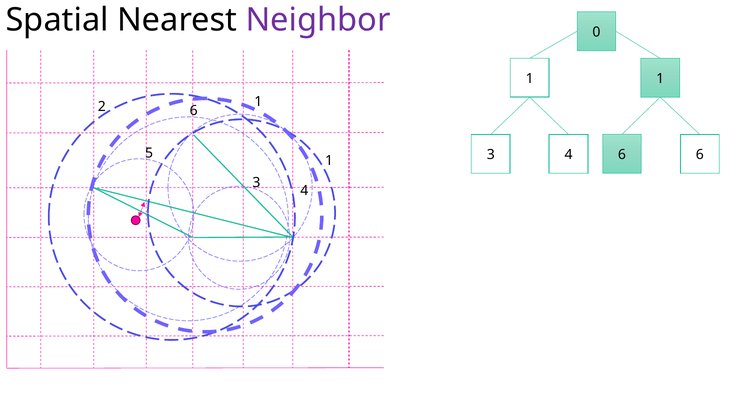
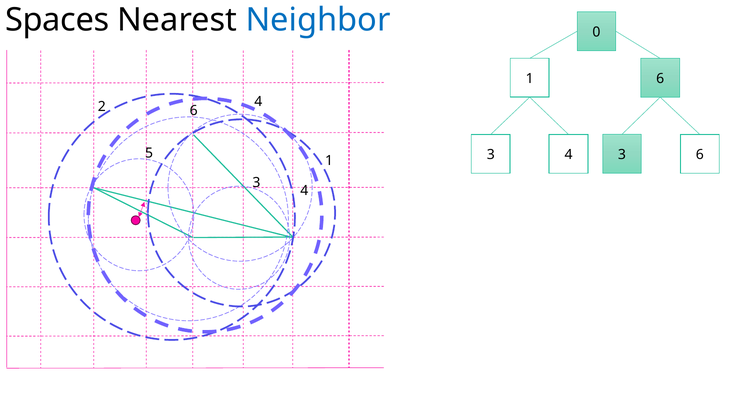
Spatial: Spatial -> Spaces (57, 20)
Neighbor colour: purple -> blue (318, 20)
1 1: 1 -> 6 (660, 79)
2 1: 1 -> 4 (258, 102)
3 4 6: 6 -> 3 (622, 155)
